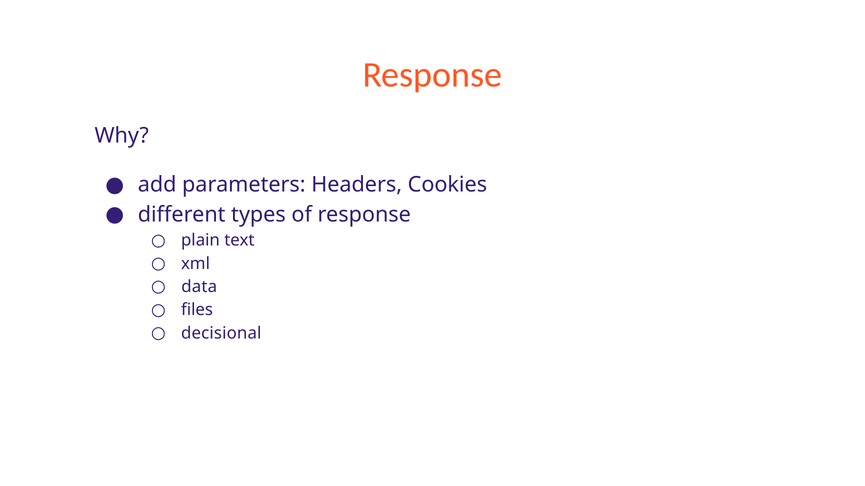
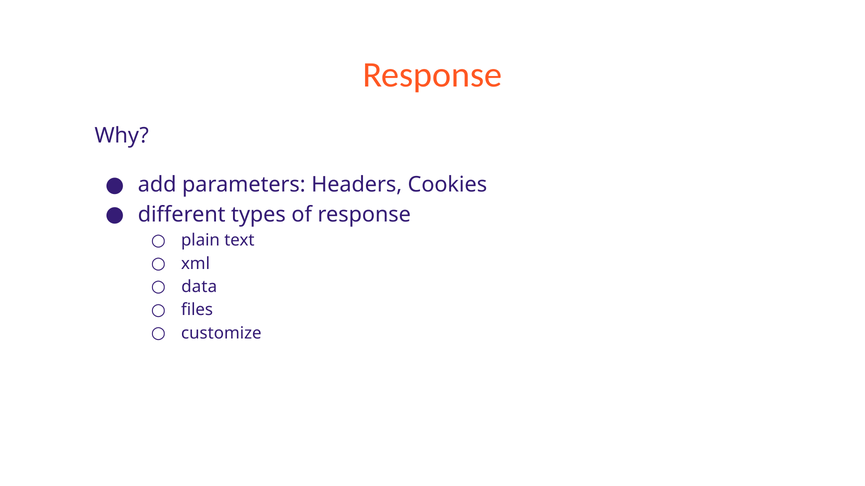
decisional: decisional -> customize (221, 333)
